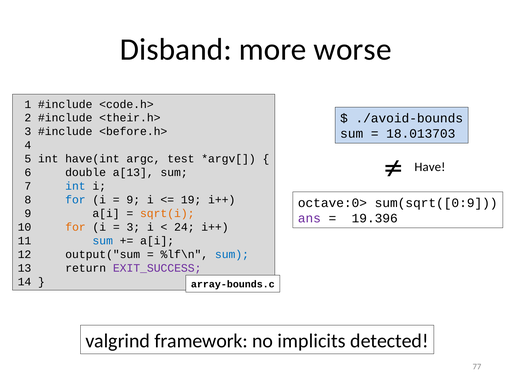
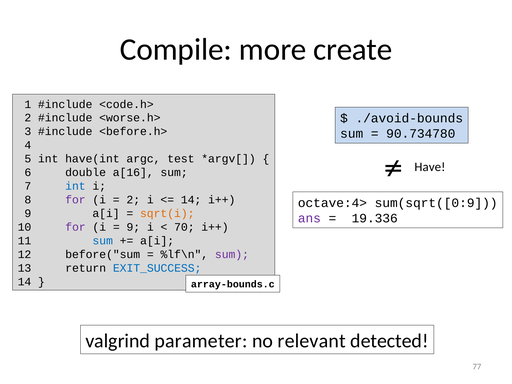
Disband: Disband -> Compile (176, 50)
worse: worse -> create (353, 50)
<their.h>: <their.h> -> <worse.h> (130, 118)
18.013703: 18.013703 -> 90.734780 (421, 134)
a[13: a[13 -> a[16 (133, 172)
for colour: blue -> purple (75, 200)
9: 9 -> 2 (133, 200)
19: 19 -> 14 (191, 200)
octave:0>: octave:0> -> octave:4> (332, 203)
19.396: 19.396 -> 19.336 (375, 218)
for colour: orange -> purple (75, 227)
3: 3 -> 9 (133, 227)
24: 24 -> 70 (184, 227)
output("sum: output("sum -> before("sum (103, 254)
sum colour: blue -> purple (232, 254)
EXIT_SUCCESS colour: purple -> blue (157, 268)
framework: framework -> parameter (201, 341)
implicits: implicits -> relevant (312, 341)
